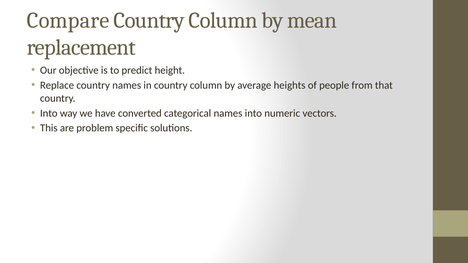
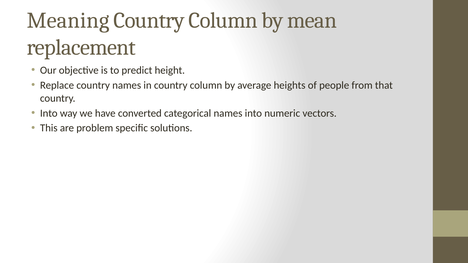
Compare: Compare -> Meaning (68, 21)
